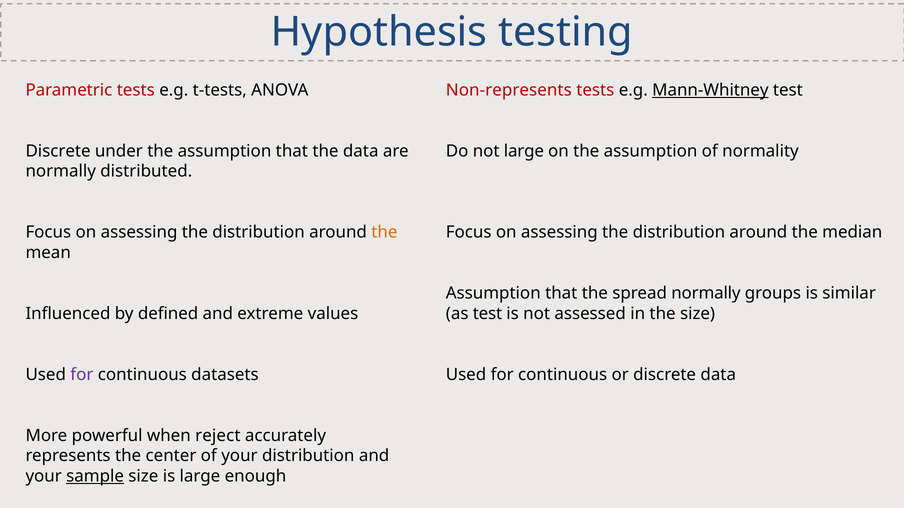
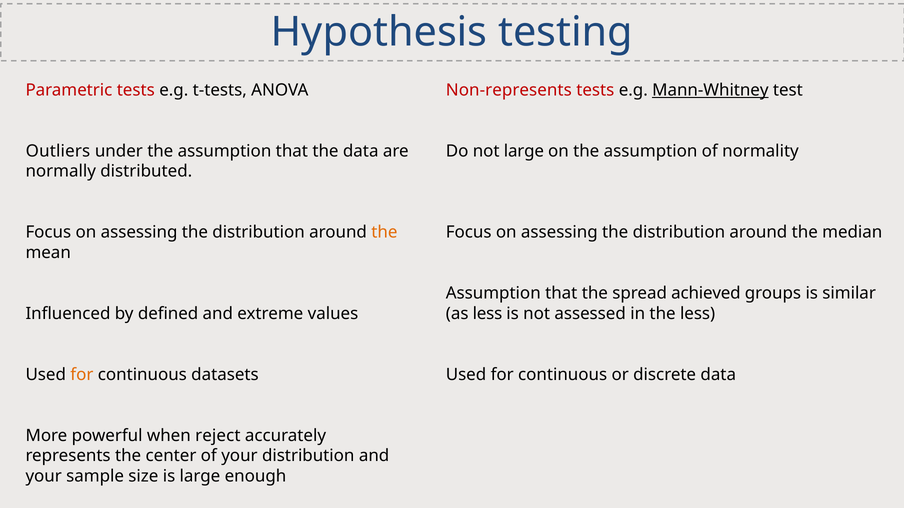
Discrete: Discrete -> Outliers (58, 151)
spread normally: normally -> achieved (706, 294)
as test: test -> less (487, 314)
the size: size -> less (698, 314)
for colour: purple -> orange (82, 375)
sample underline: present -> none (95, 477)
